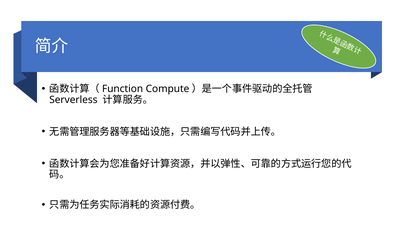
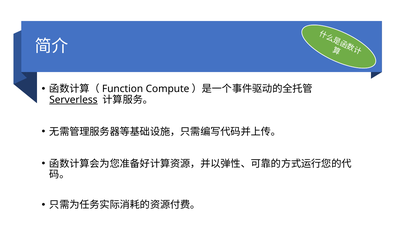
Serverless underline: none -> present (73, 100)
